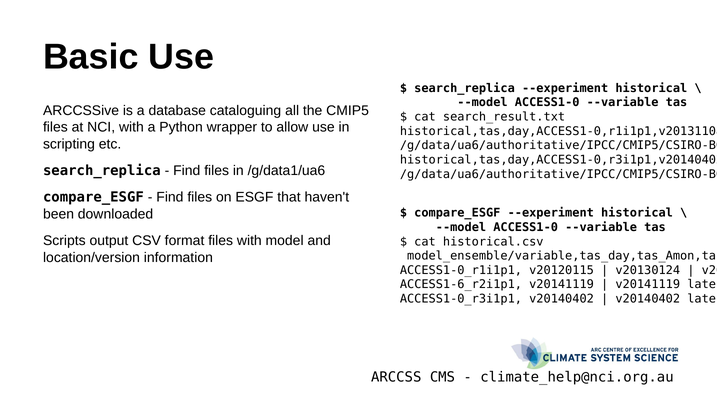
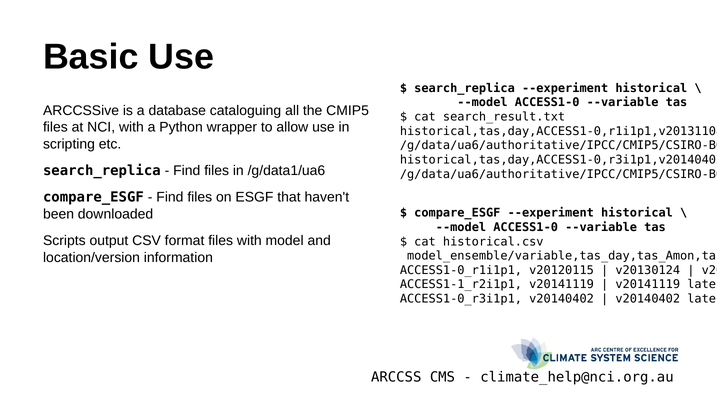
ACCESS1-6_r2i1p1: ACCESS1-6_r2i1p1 -> ACCESS1-1_r2i1p1 (461, 285)
